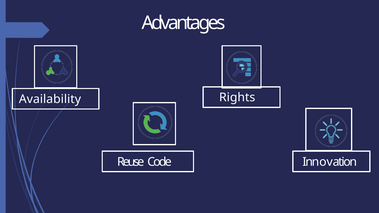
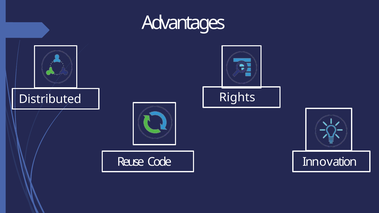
Availability: Availability -> Distributed (50, 99)
